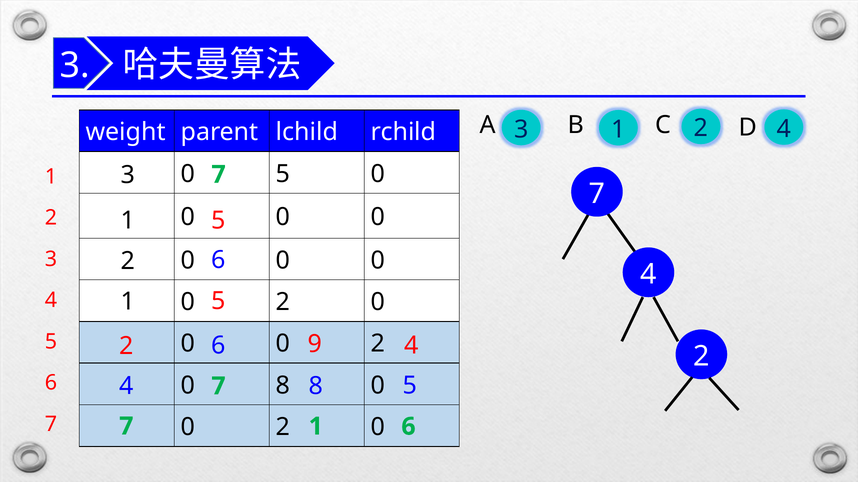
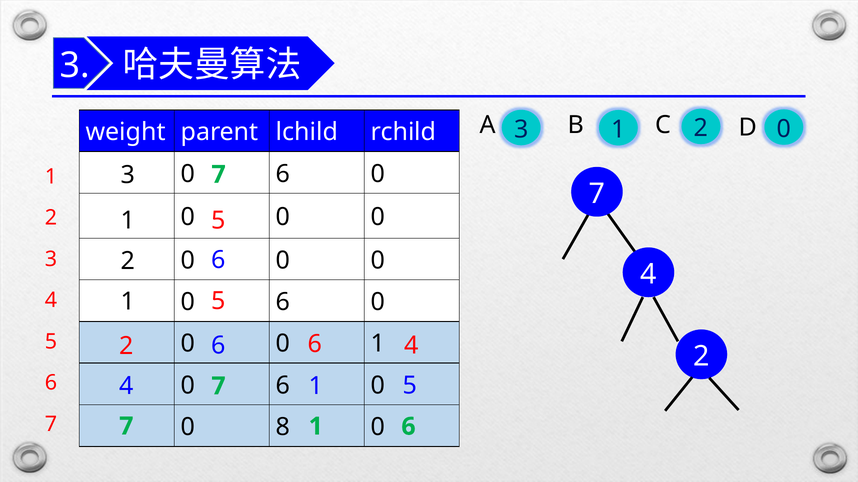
2 4: 4 -> 0 (784, 129)
5: 5 -> 6 (283, 174)
2: 2 -> 6 (283, 302)
2: 2 -> 1 (378, 344)
2 9: 9 -> 6 (315, 345)
8: 8 -> 6 (283, 386)
4 8: 8 -> 1 (316, 386)
2: 2 -> 8 (283, 428)
